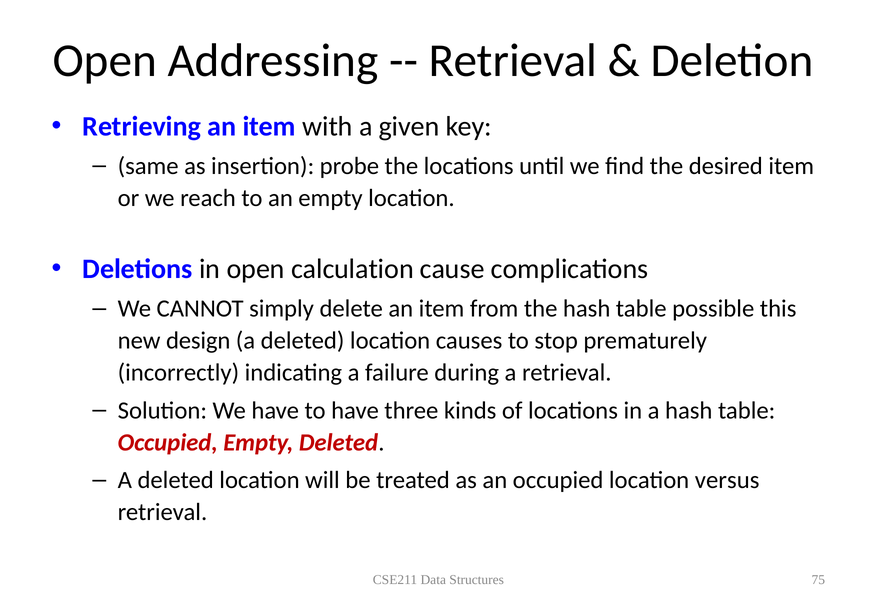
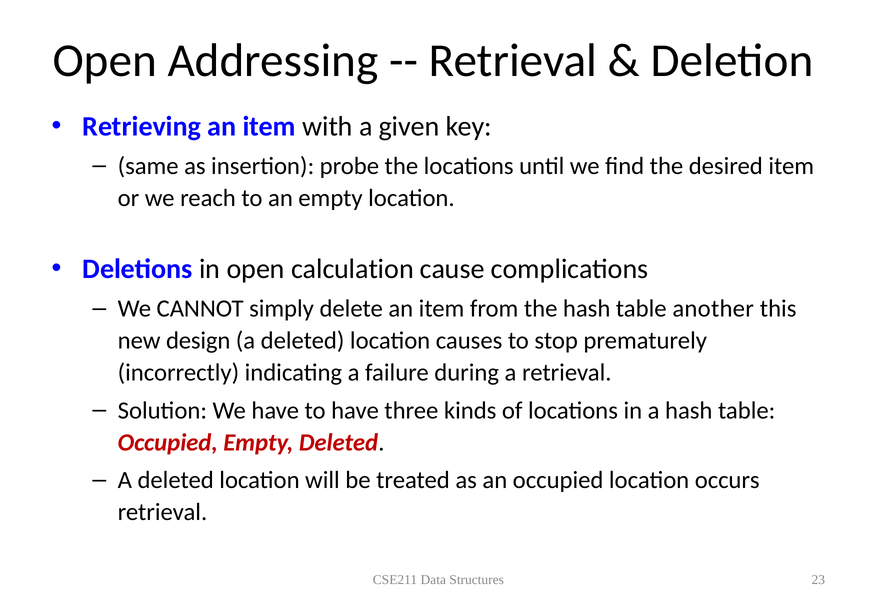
possible: possible -> another (713, 309)
versus: versus -> occurs (727, 480)
75: 75 -> 23 (818, 580)
